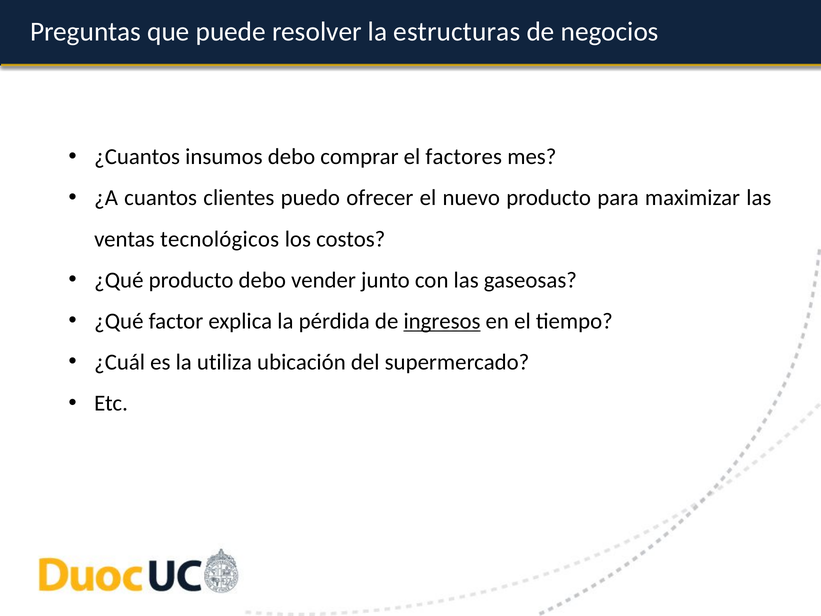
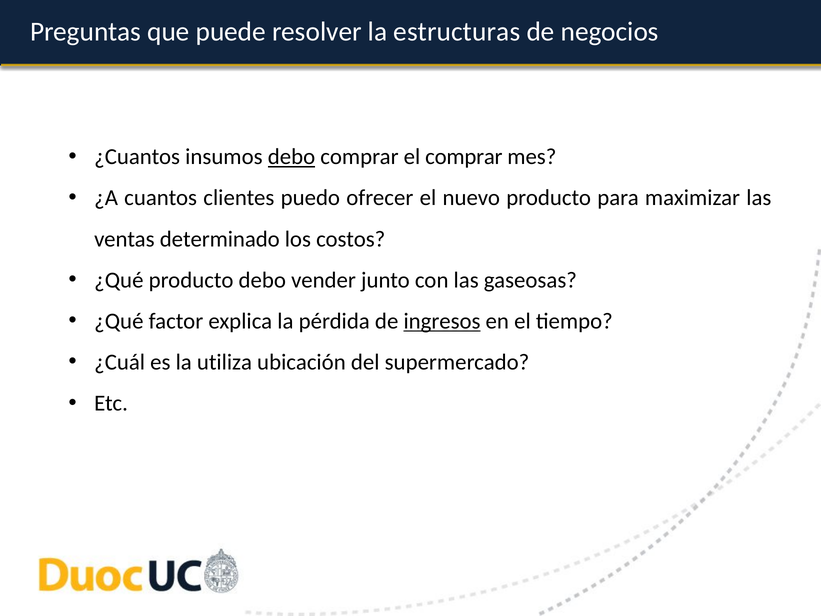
debo underline: none -> present (291, 157)
el factores: factores -> comprar (464, 157)
tecnológicos: tecnológicos -> determinado (220, 239)
